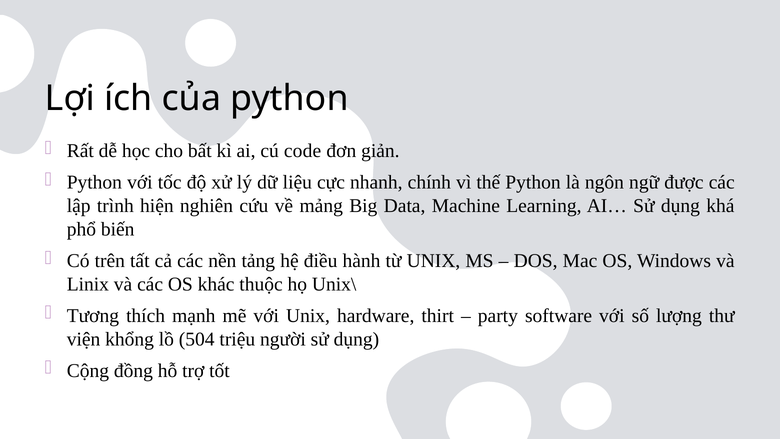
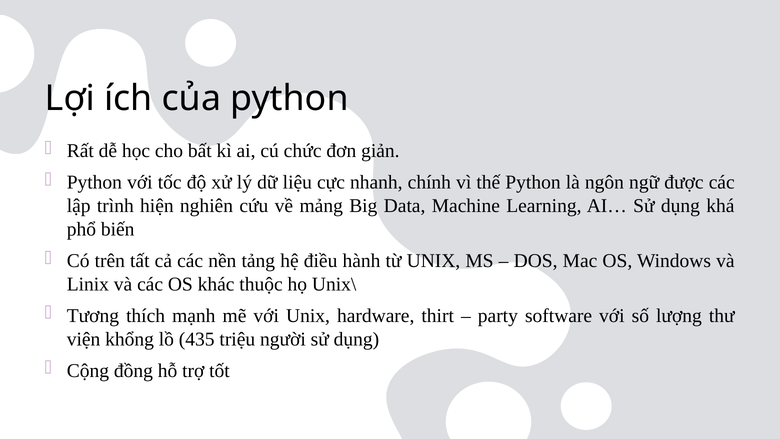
code: code -> chức (303, 151)
504: 504 -> 435 (197, 339)
